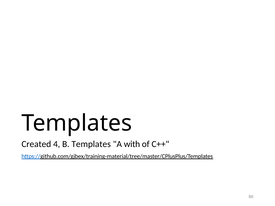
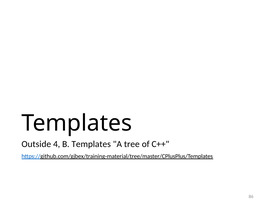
Created: Created -> Outside (36, 144)
with: with -> tree (132, 144)
